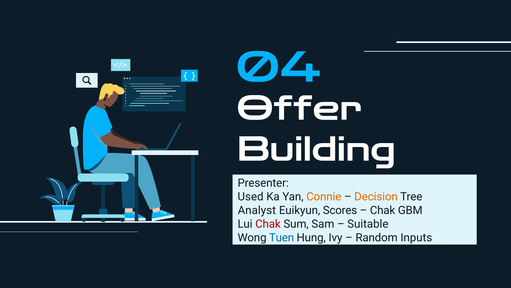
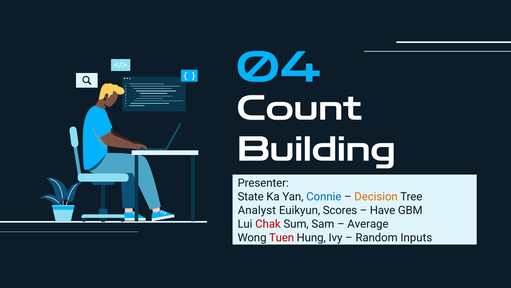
Offer: Offer -> Count (300, 108)
Used: Used -> State (251, 196)
Connie colour: orange -> blue (324, 196)
Chak: Chak -> Have (383, 210)
Suitable: Suitable -> Average (368, 224)
Tuen colour: blue -> red (282, 237)
